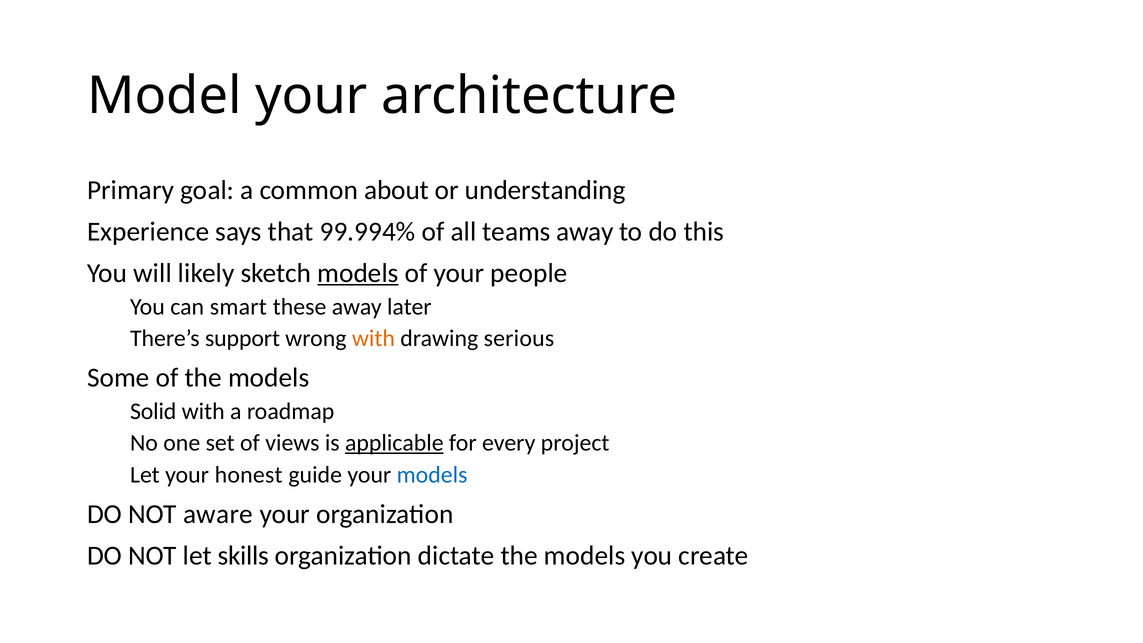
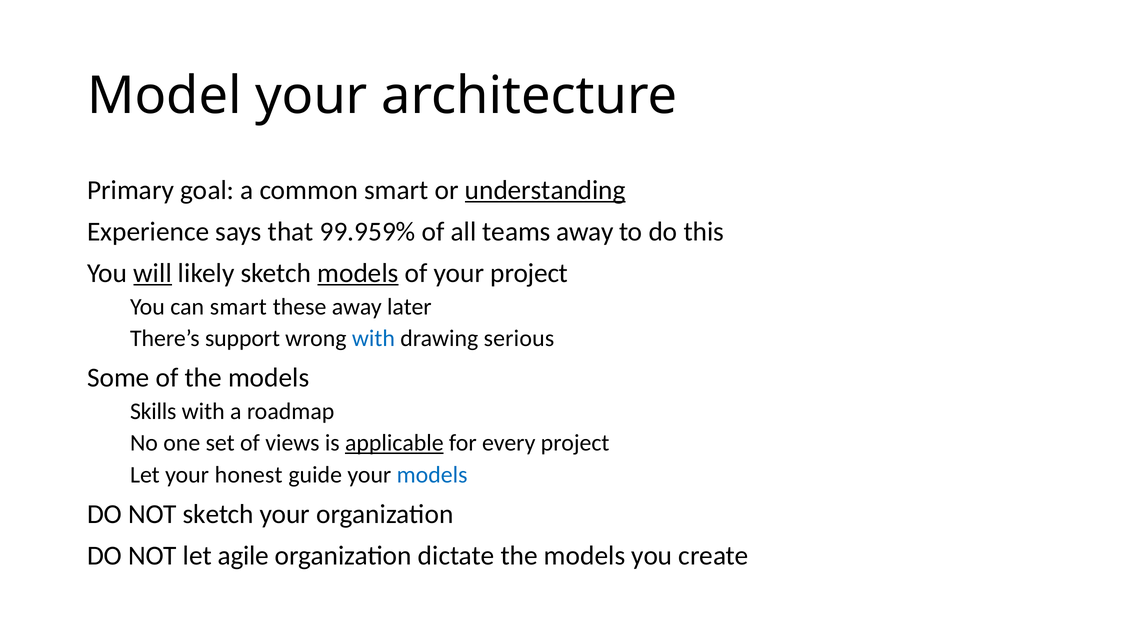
common about: about -> smart (396, 190)
understanding underline: none -> present (545, 190)
99.994%: 99.994% -> 99.959% (368, 232)
will underline: none -> present (153, 273)
your people: people -> project (529, 273)
with colour: orange -> blue (373, 338)
Solid: Solid -> Skills (153, 411)
NOT aware: aware -> sketch (218, 514)
skills: skills -> agile (243, 556)
